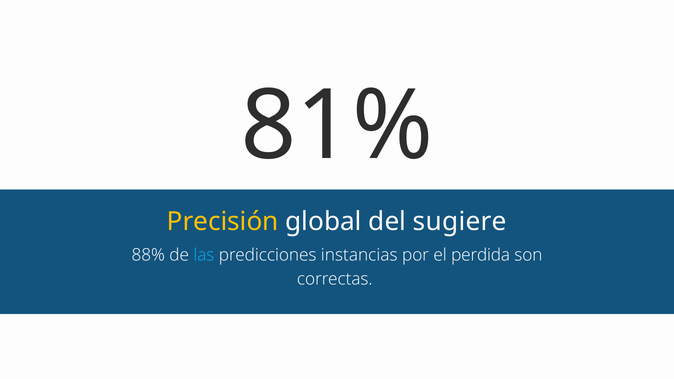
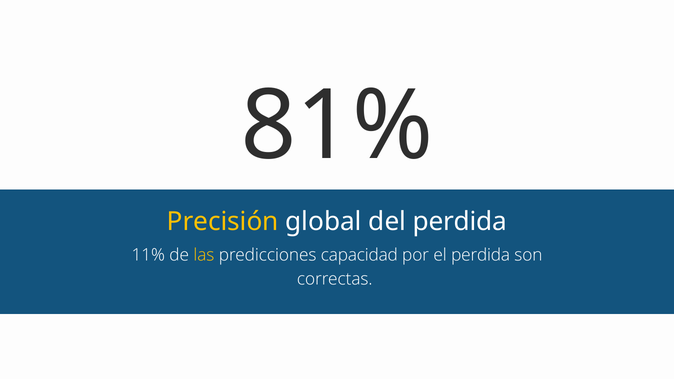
del sugiere: sugiere -> perdida (460, 222)
88%: 88% -> 11% (148, 255)
las colour: light blue -> yellow (204, 255)
instancias: instancias -> capacidad (359, 255)
